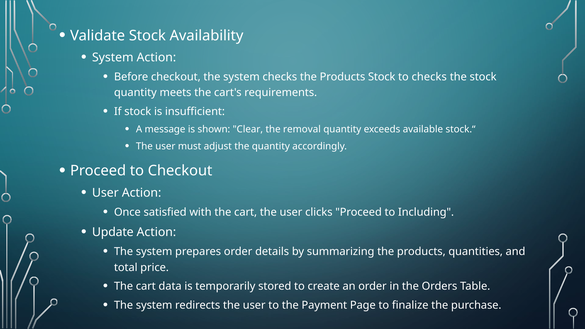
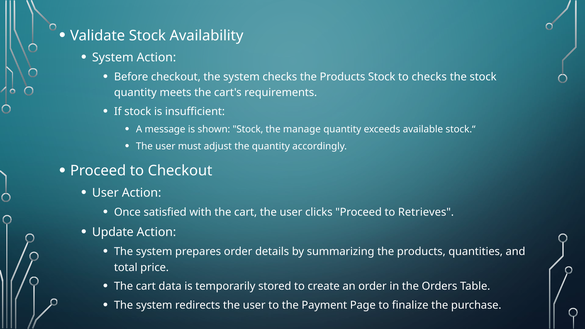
shown Clear: Clear -> Stock (248, 129)
removal: removal -> manage (302, 129)
Including: Including -> Retrieves (426, 212)
